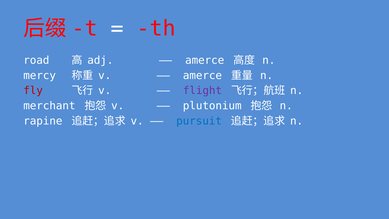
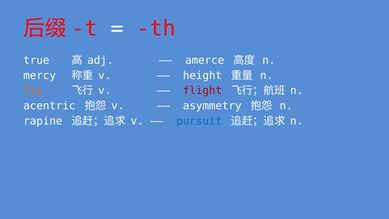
road: road -> true (36, 60)
amerce: amerce -> height (202, 75)
fly colour: red -> orange (33, 91)
flight colour: purple -> red (202, 91)
merchant: merchant -> acentric (49, 106)
plutonium: plutonium -> asymmetry (212, 106)
